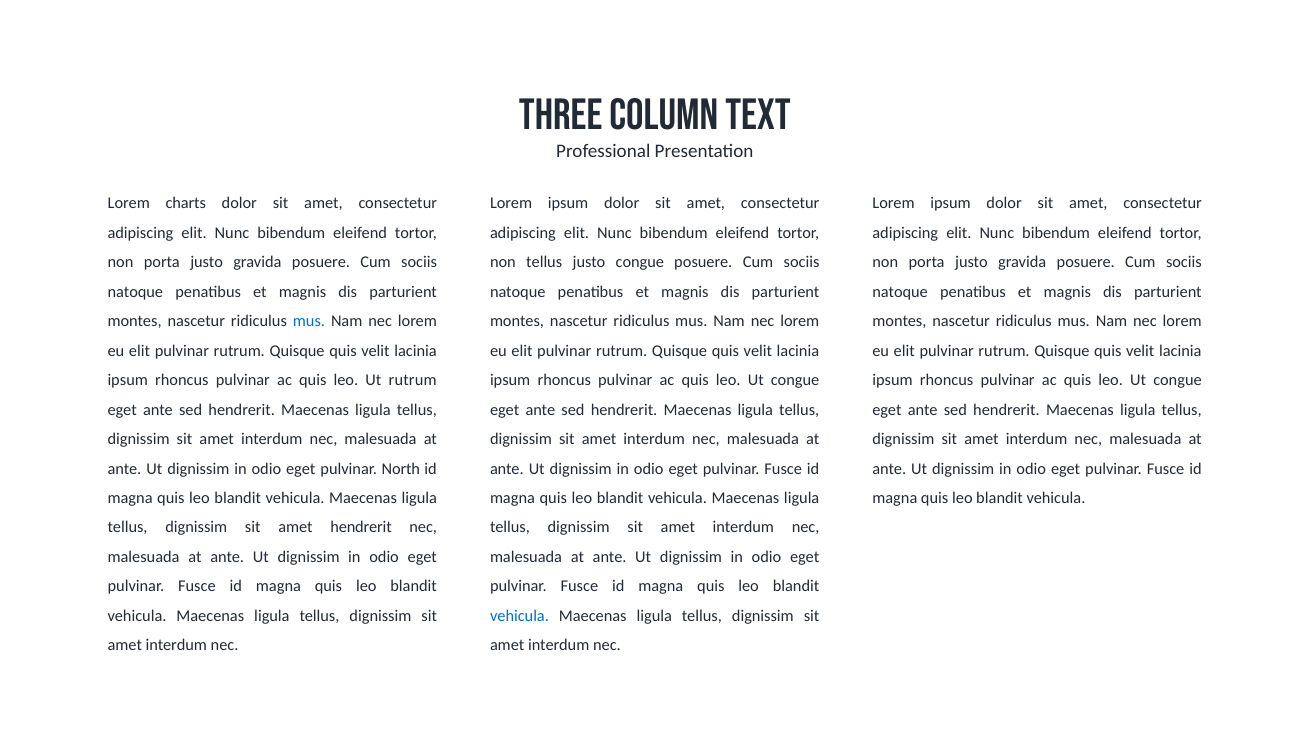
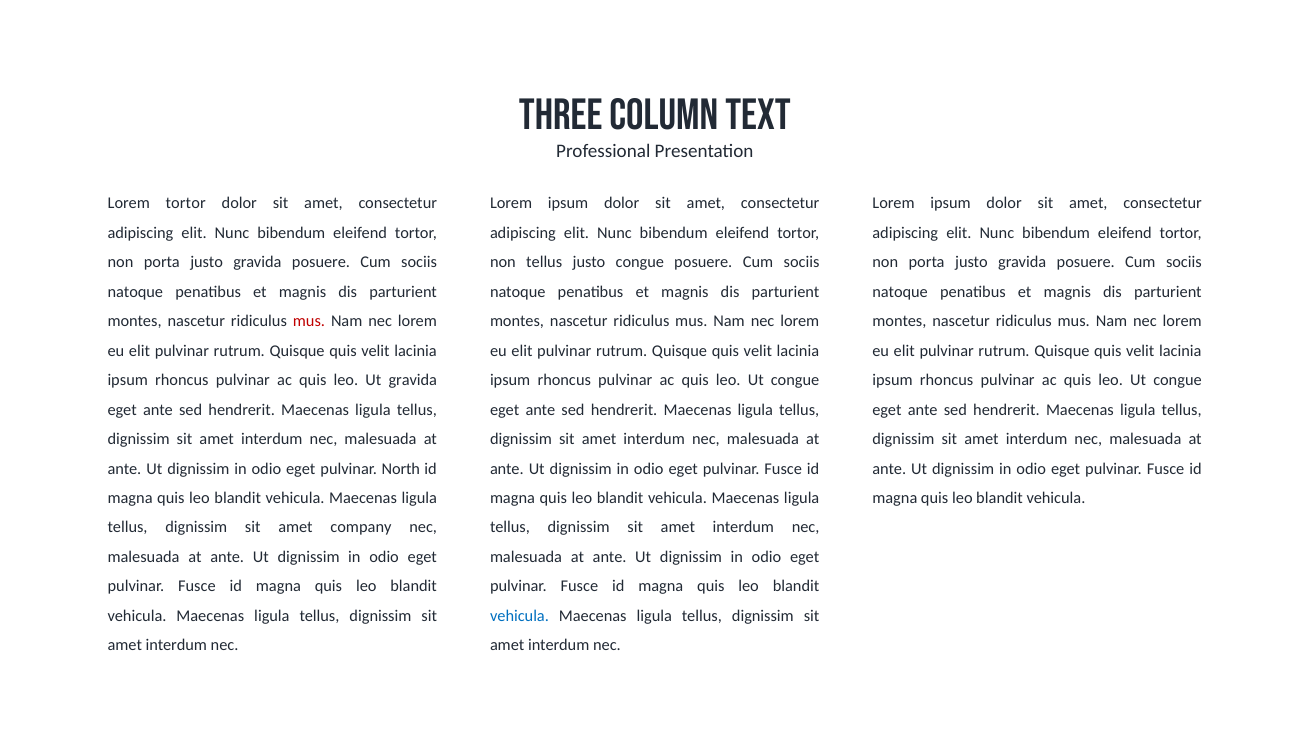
Lorem charts: charts -> tortor (186, 203)
mus colour: blue -> red (309, 321)
Ut rutrum: rutrum -> gravida (413, 380)
amet hendrerit: hendrerit -> company (361, 528)
